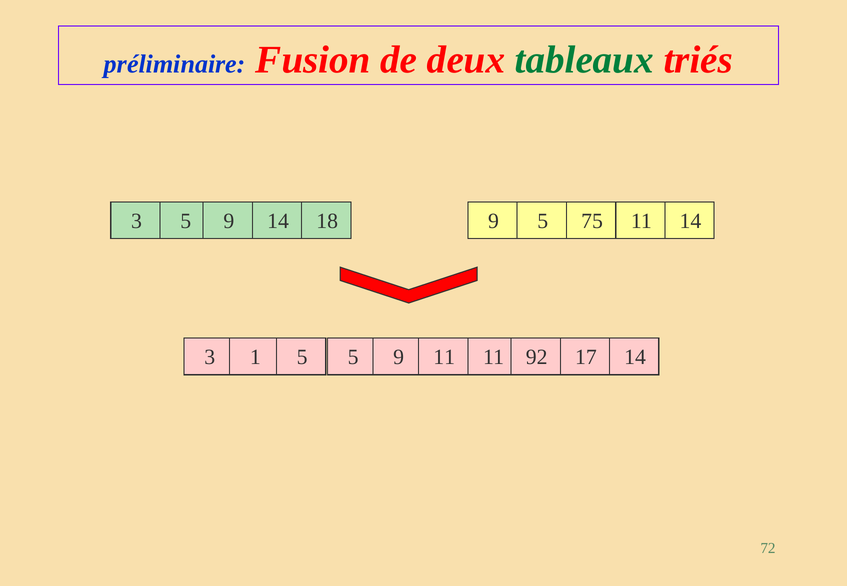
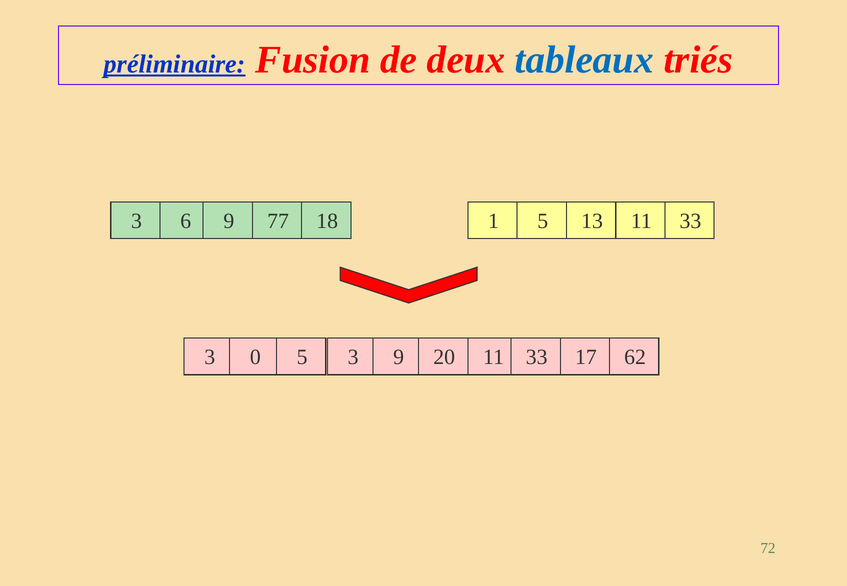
préliminaire underline: none -> present (175, 64)
tableaux colour: green -> blue (584, 60)
3 5: 5 -> 6 (186, 221)
9 14: 14 -> 77 (278, 221)
18 9: 9 -> 1 (494, 221)
75: 75 -> 13 (592, 221)
14: 14 -> 33 (690, 221)
1: 1 -> 0 (255, 358)
5 5: 5 -> 3 (353, 358)
9 11: 11 -> 20 (444, 358)
92: 92 -> 33 (537, 358)
17 14: 14 -> 62 (635, 358)
